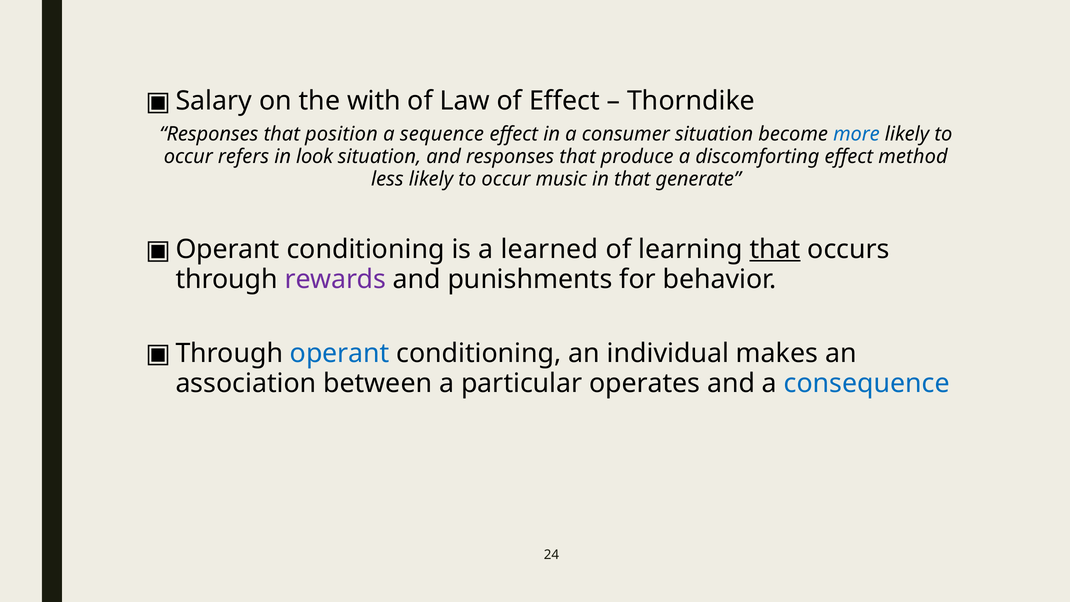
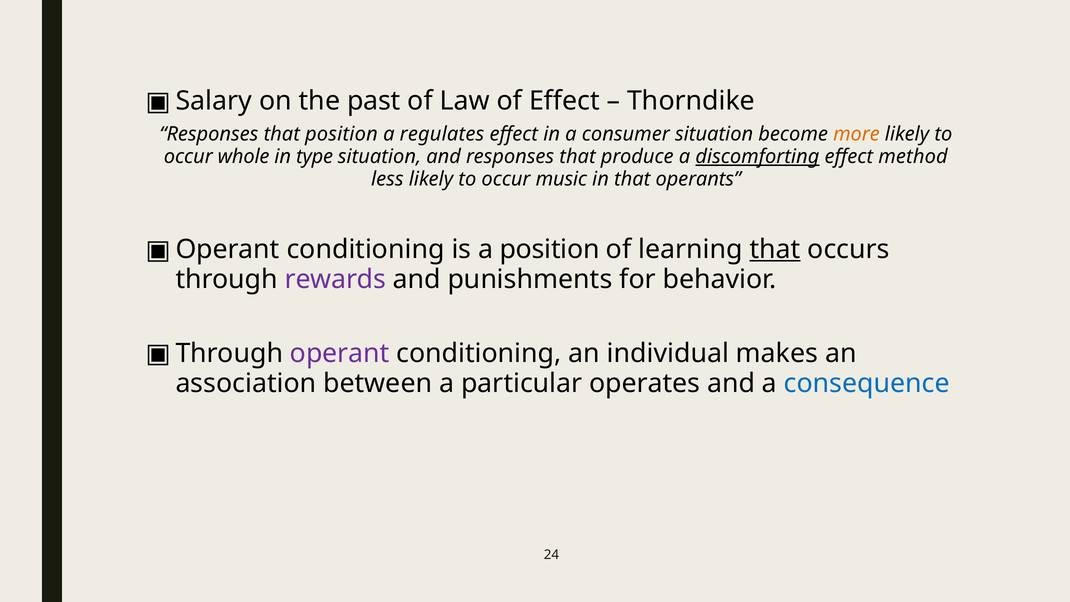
with: with -> past (374, 101)
sequence: sequence -> regulates (442, 134)
more colour: blue -> orange (856, 134)
refers: refers -> whole (244, 157)
look: look -> type (315, 157)
discomforting underline: none -> present (757, 157)
generate: generate -> operants (698, 179)
a learned: learned -> position (550, 249)
operant colour: blue -> purple (340, 353)
